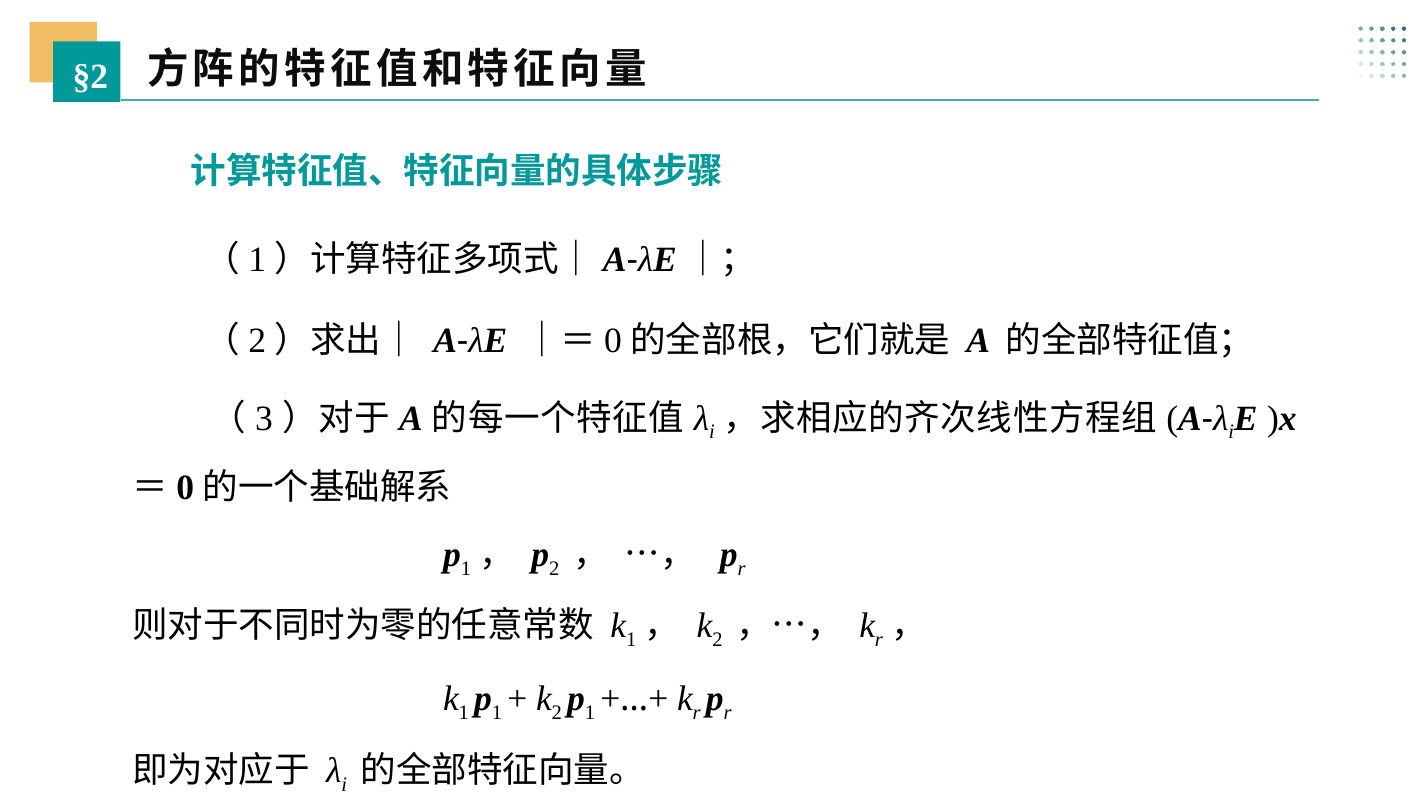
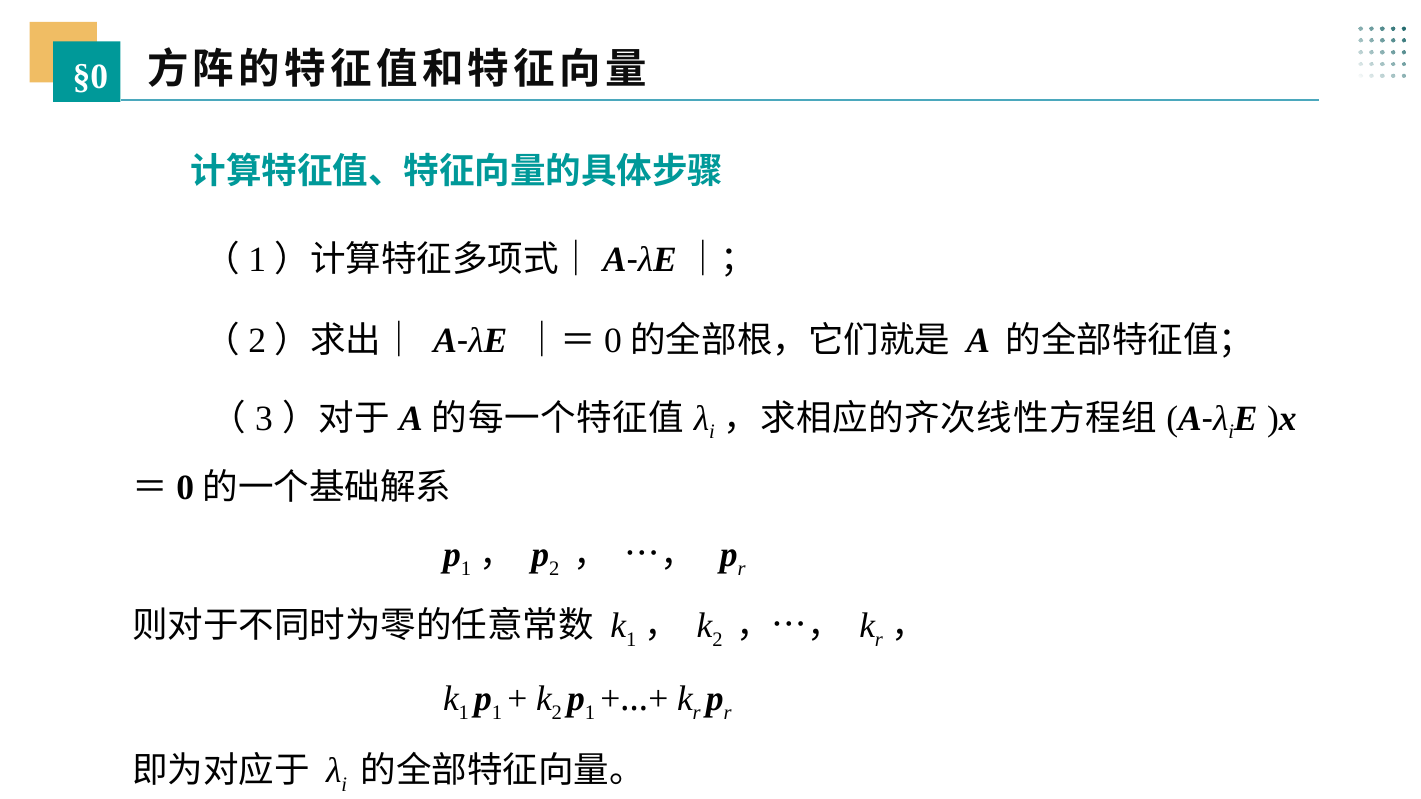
§2: §2 -> §0 (90, 76)
